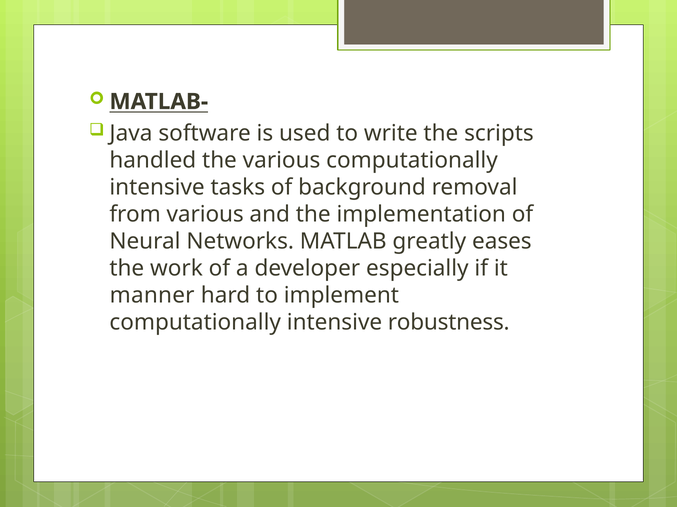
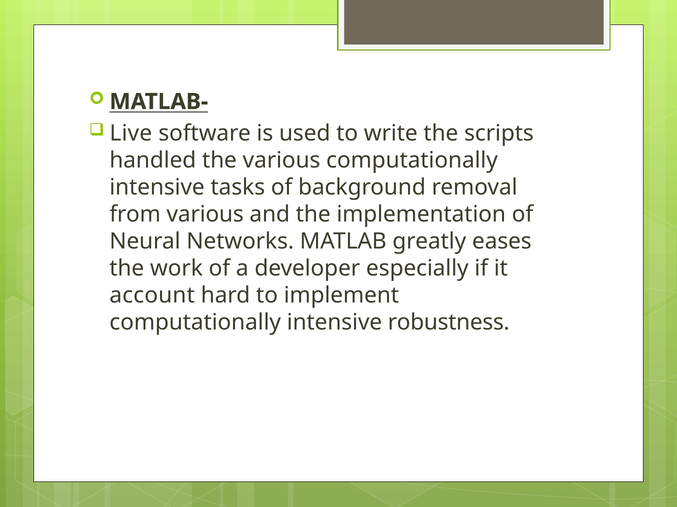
Java: Java -> Live (131, 133)
manner: manner -> account (152, 296)
